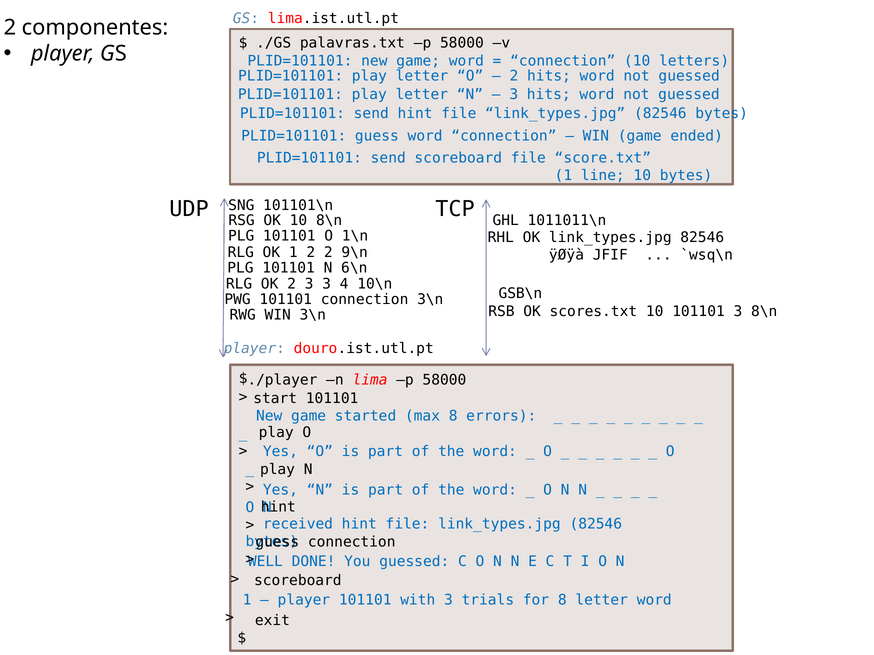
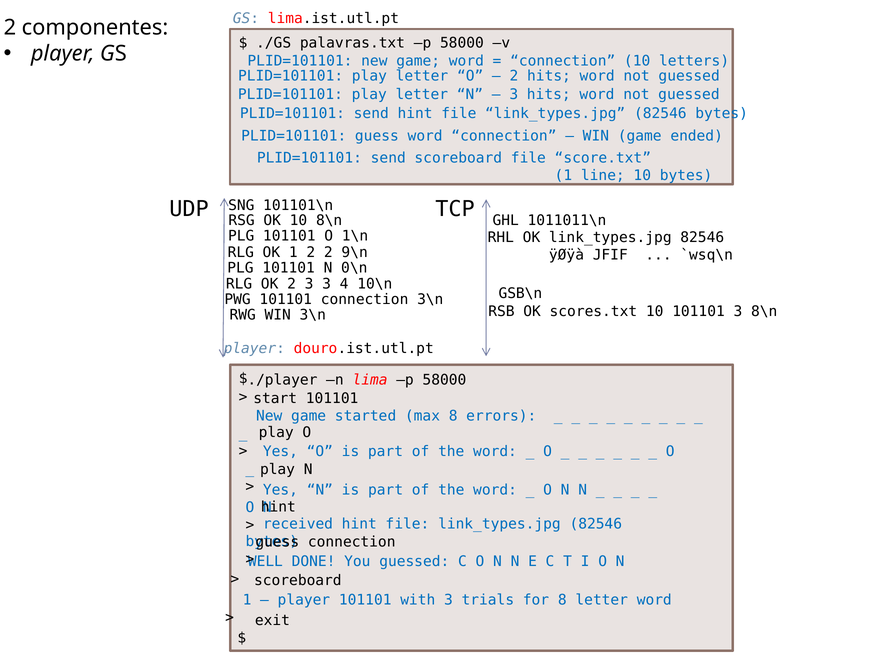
6\n: 6\n -> 0\n (354, 268)
